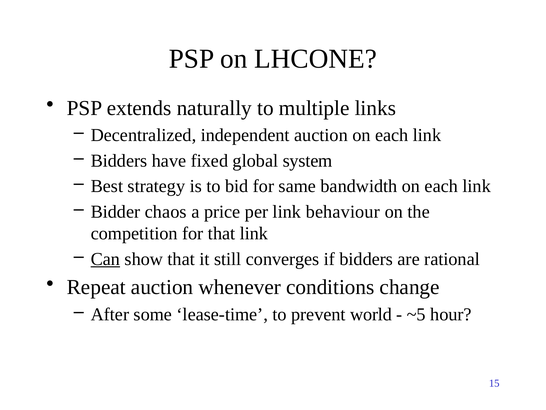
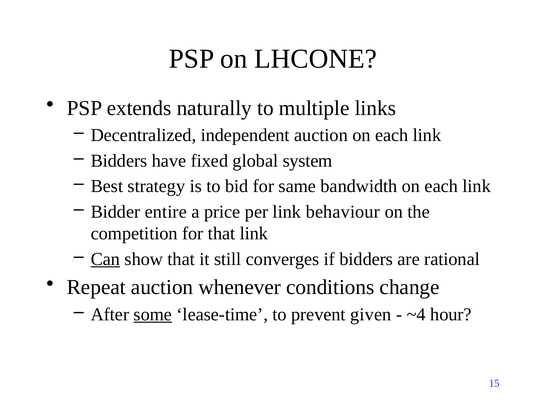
chaos: chaos -> entire (166, 211)
some underline: none -> present (153, 314)
world: world -> given (371, 314)
~5: ~5 -> ~4 (416, 314)
